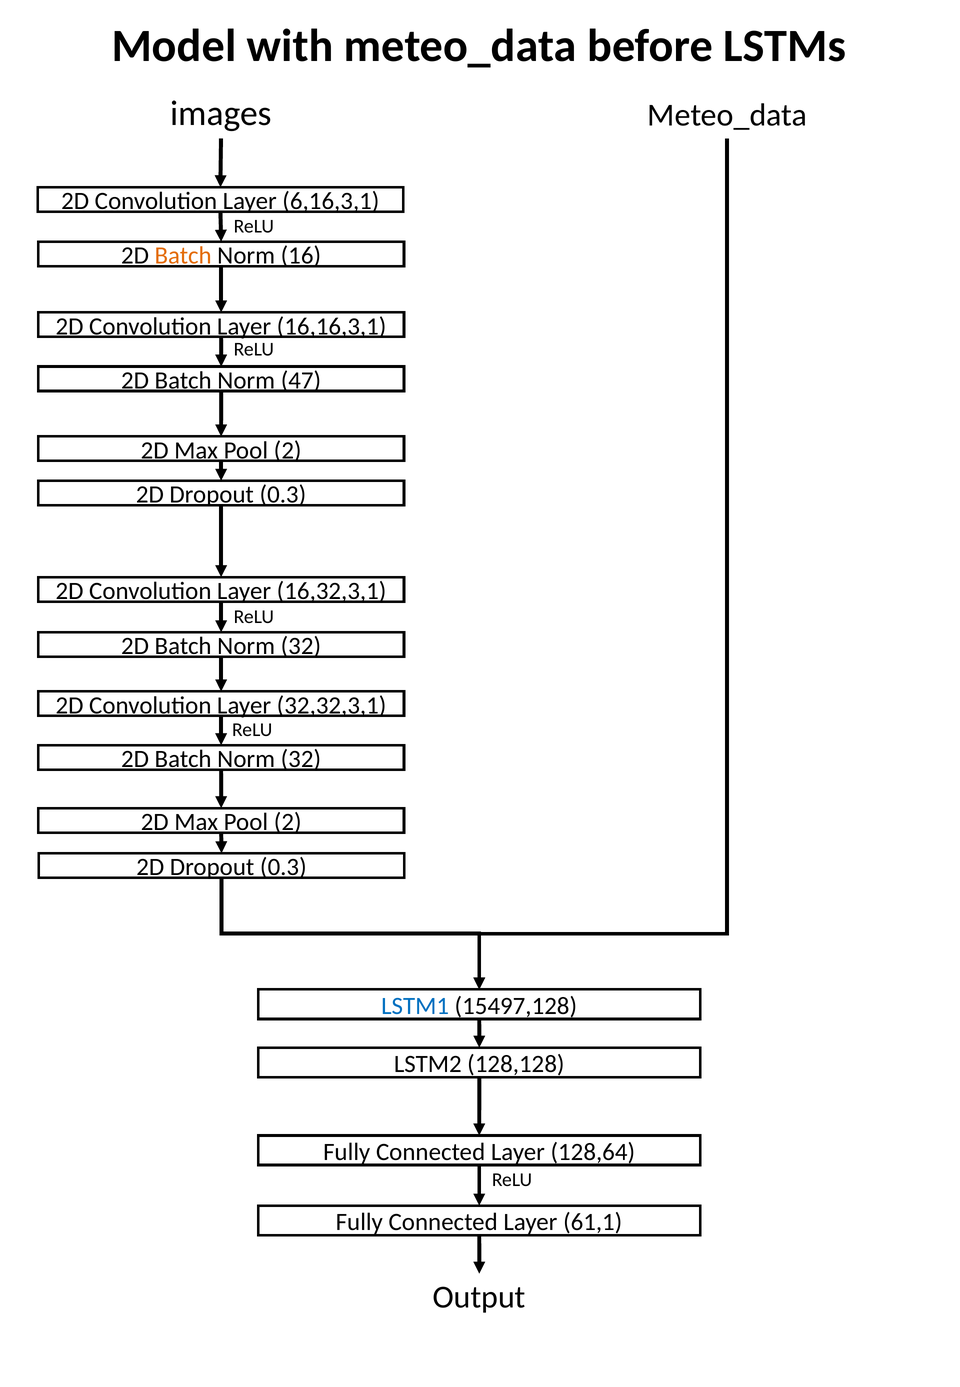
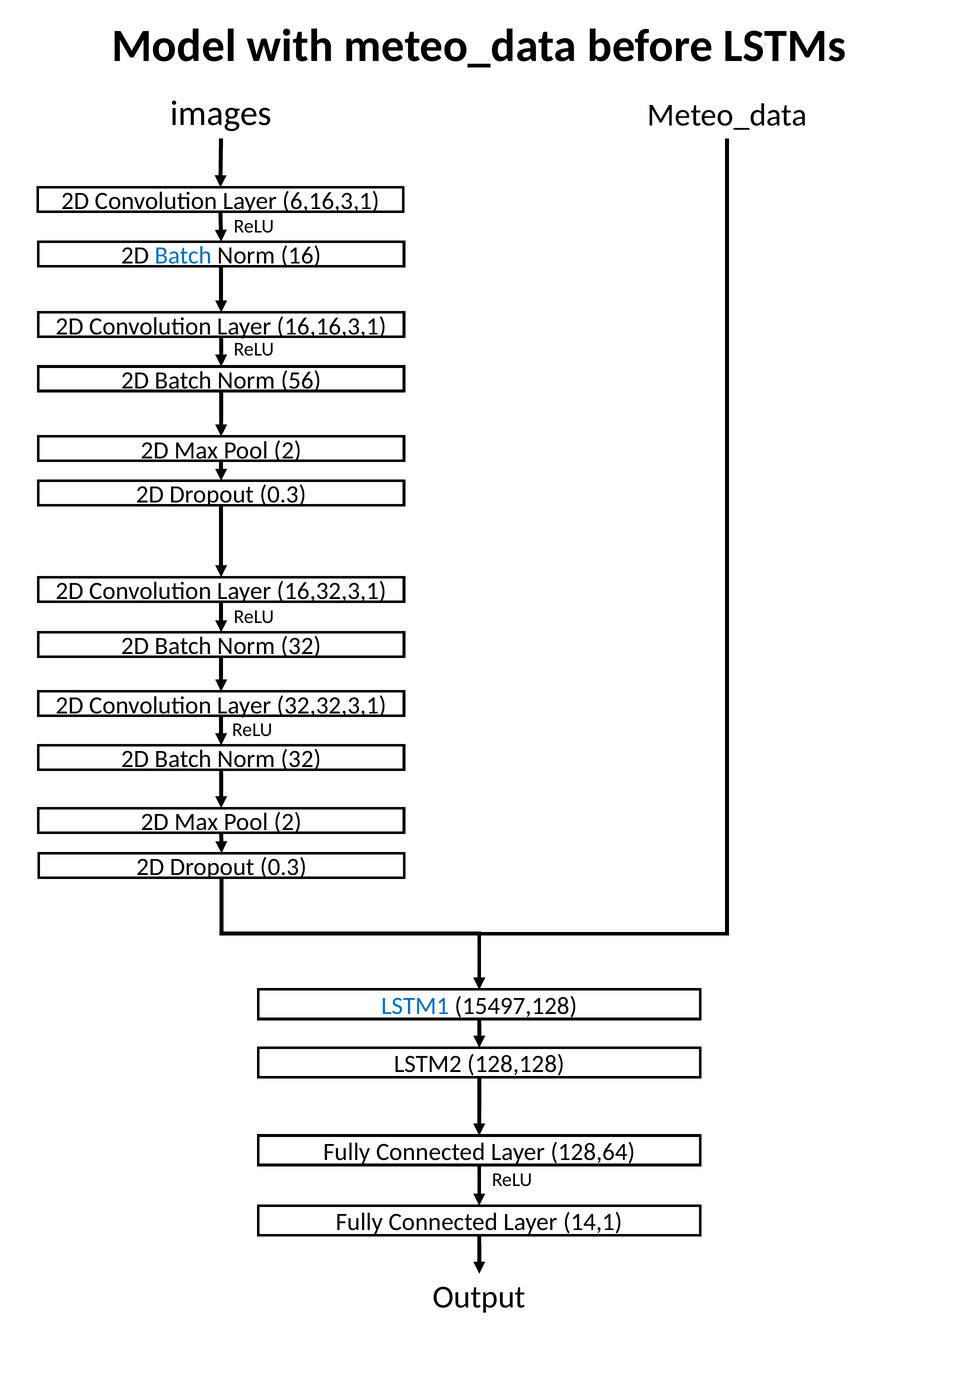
Batch colour: orange -> blue (183, 256)
47: 47 -> 56 (301, 380)
61,1: 61,1 -> 14,1 (593, 1222)
